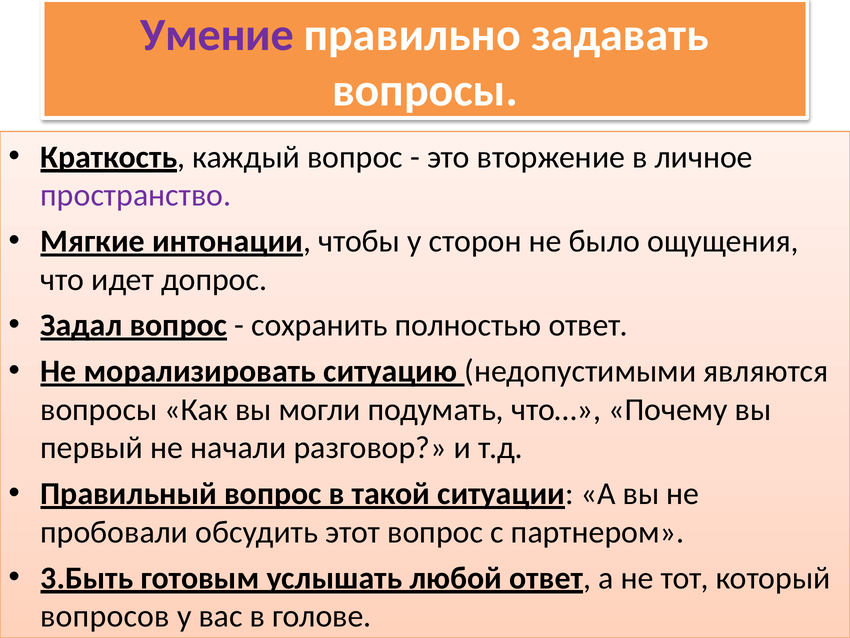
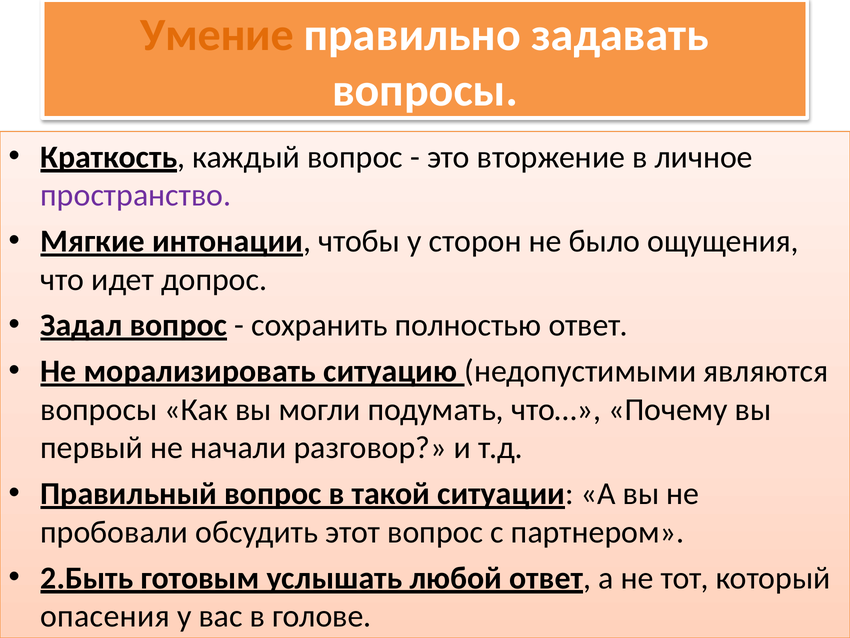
Умение colour: purple -> orange (217, 35)
3.Быть: 3.Быть -> 2.Быть (87, 578)
вопросов: вопросов -> опасения (105, 616)
